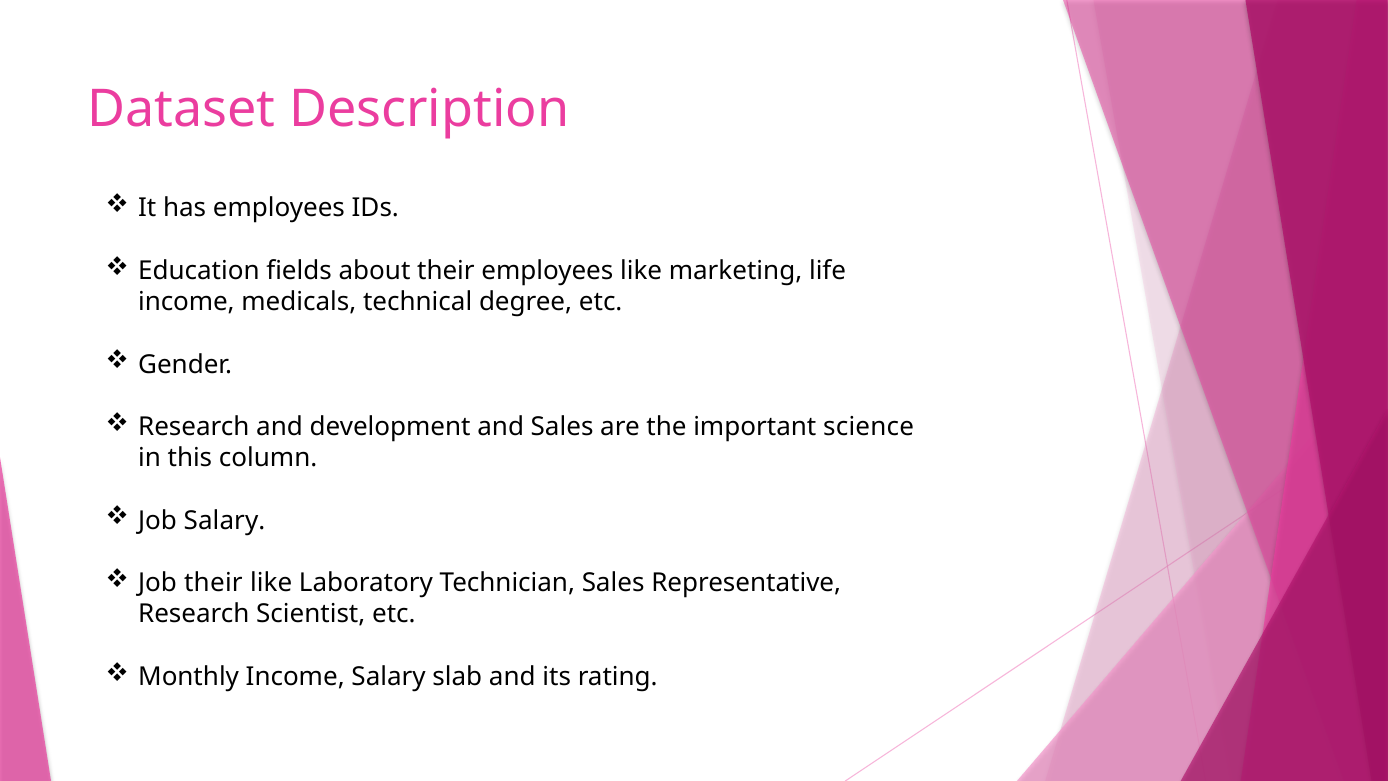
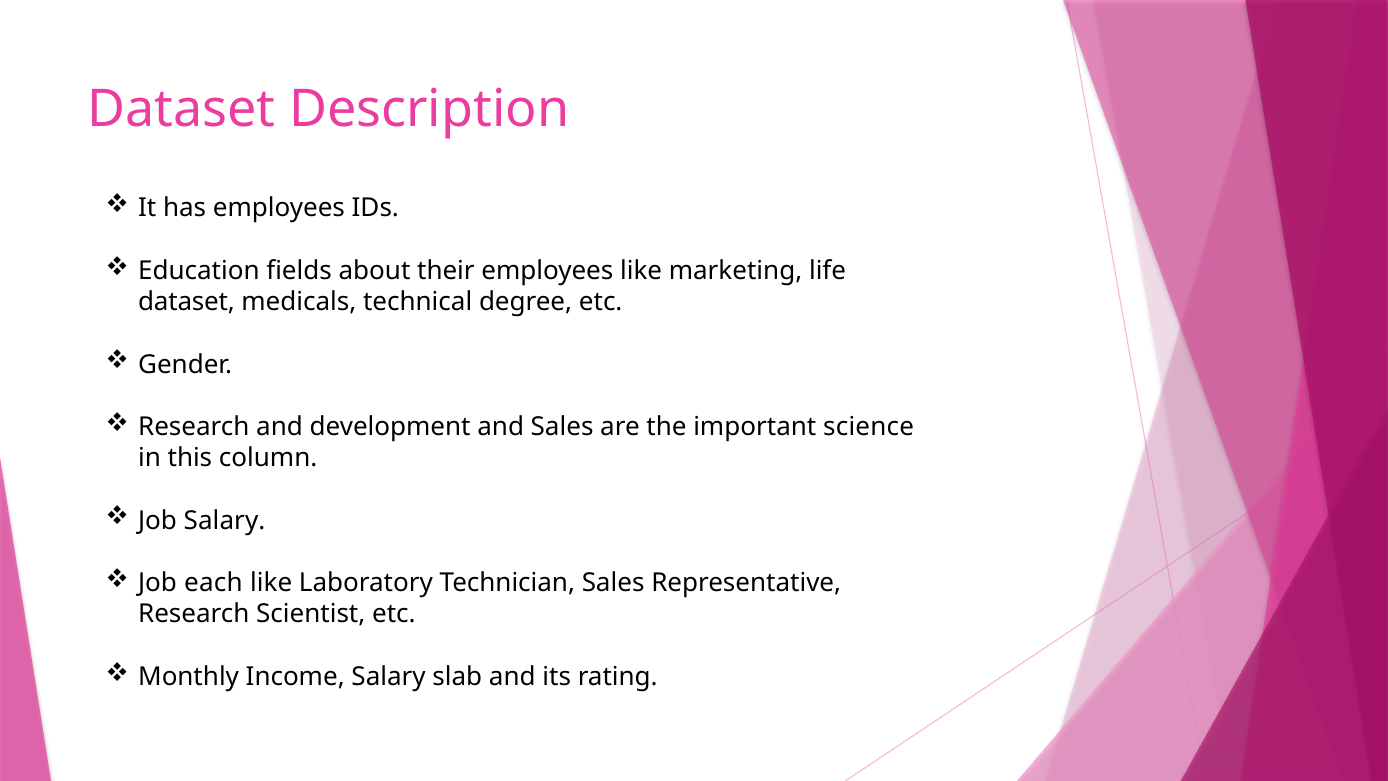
income: income -> dataset (187, 302)
Job their: their -> each (213, 583)
